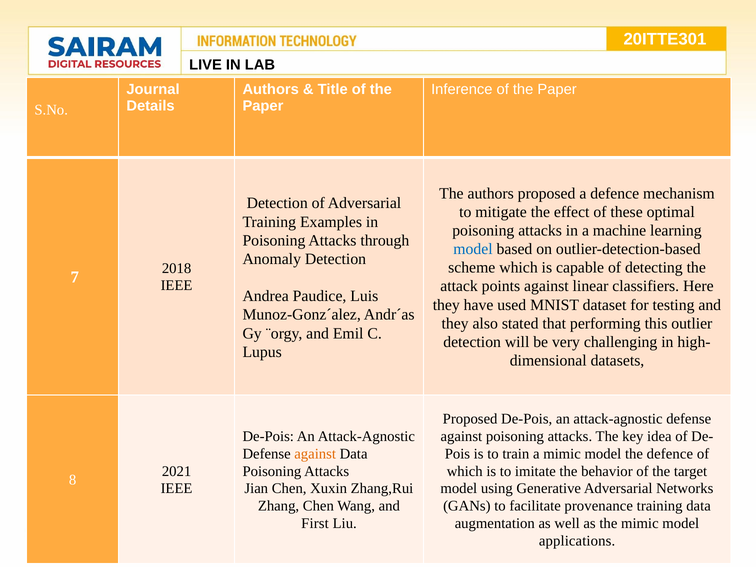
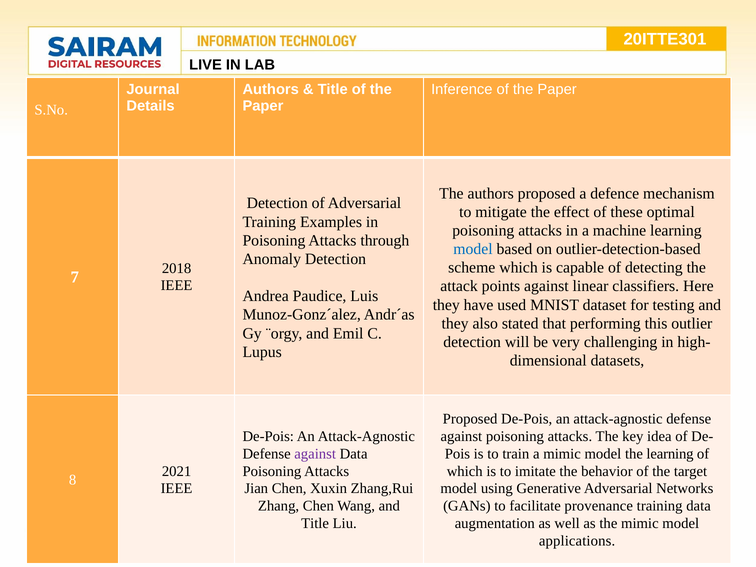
against colour: orange -> purple (315, 454)
the defence: defence -> learning (670, 454)
First: First -> Title (315, 523)
